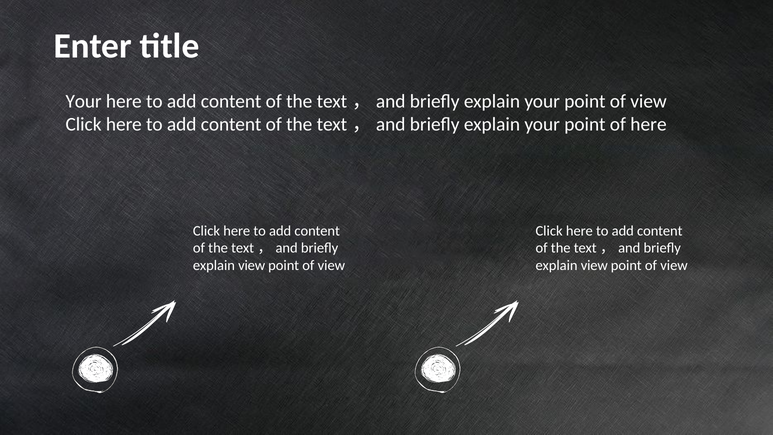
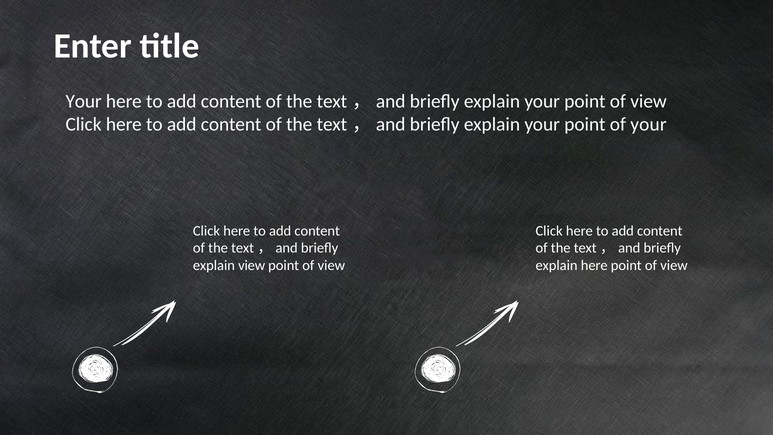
of here: here -> your (648, 124)
view: view -> here (594, 265)
